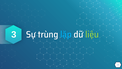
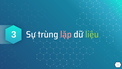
lặp colour: light blue -> pink (66, 34)
